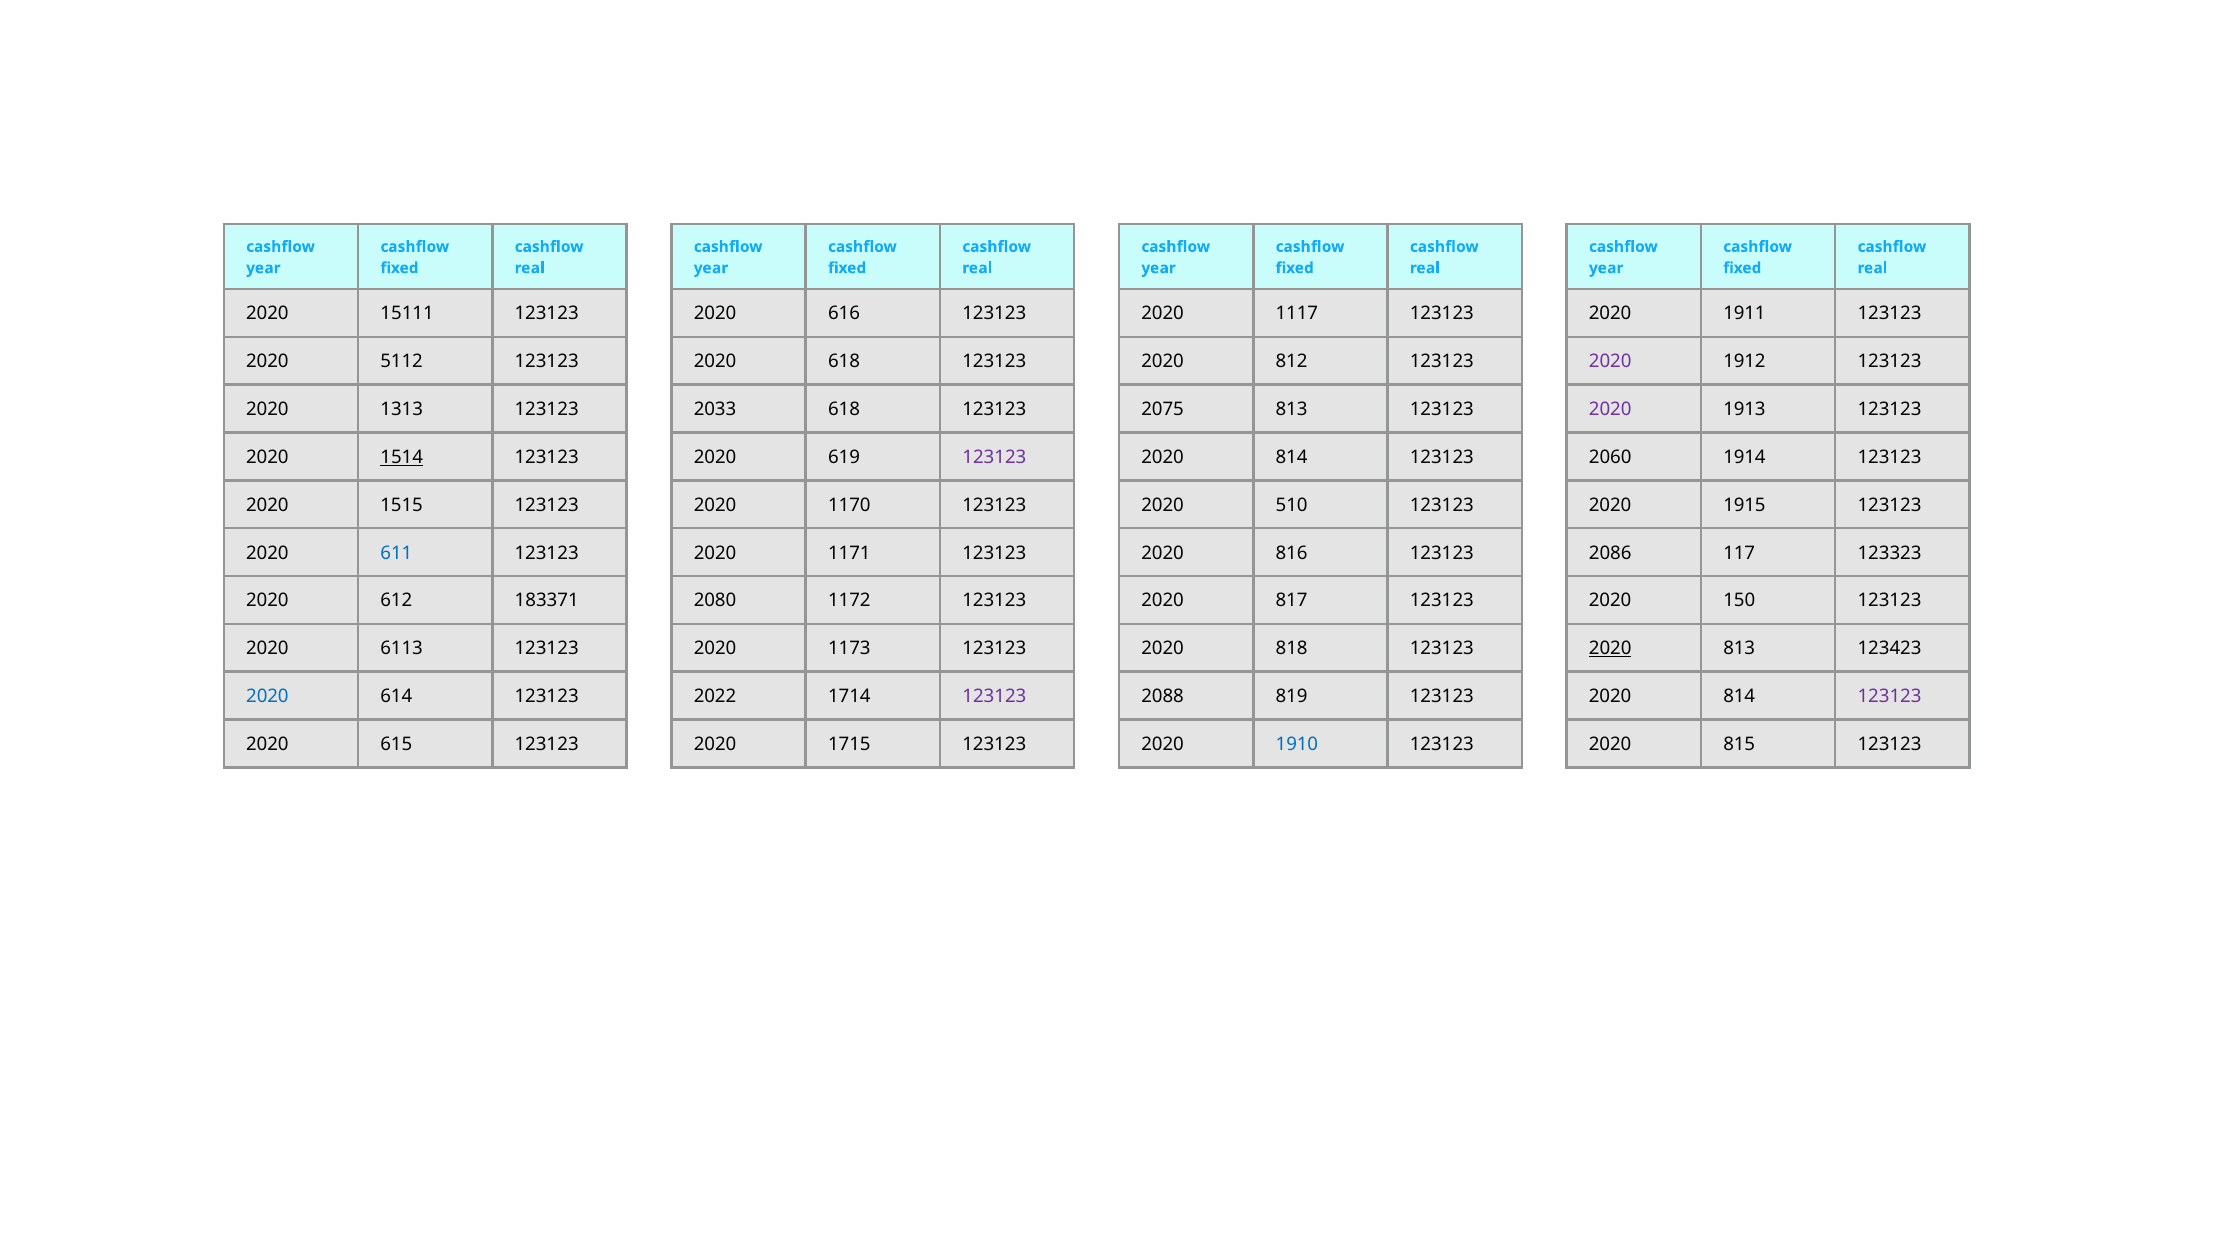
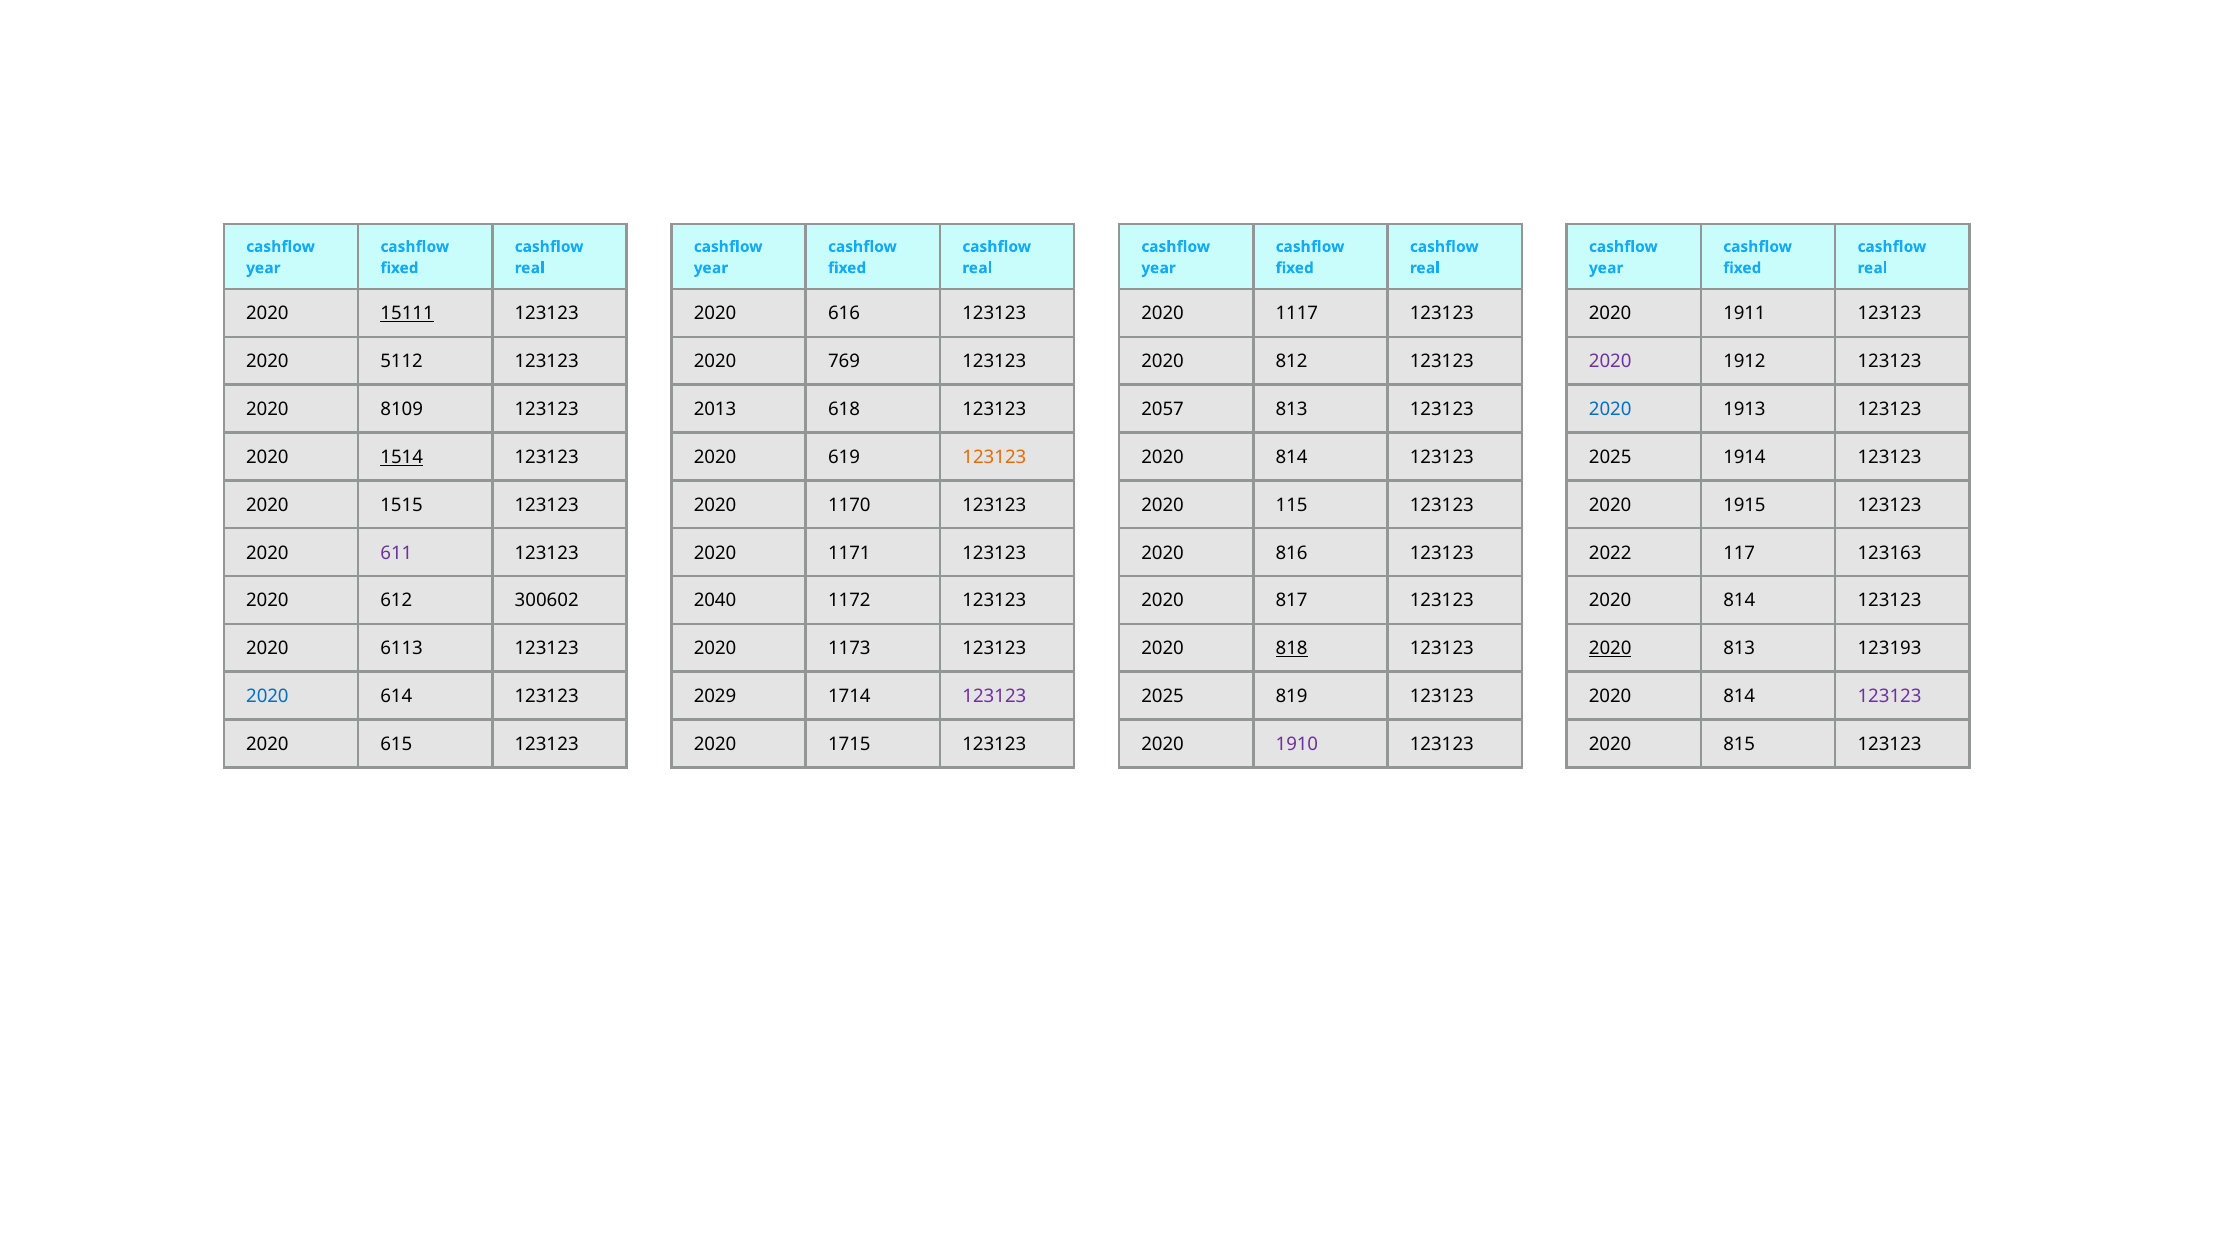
15111 underline: none -> present (407, 314)
2020 618: 618 -> 769 (844, 362)
1313: 1313 -> 8109 (402, 409)
2033: 2033 -> 2013 (715, 409)
2075: 2075 -> 2057 (1163, 409)
2020 colour: purple -> blue (1610, 409)
123123 colour: purple -> orange (994, 457)
2060: 2060 -> 2025 (1610, 457)
510: 510 -> 115 (1292, 505)
611 colour: blue -> purple (396, 553)
2086: 2086 -> 2022 (1610, 553)
123323: 123323 -> 123163 (1890, 553)
183371: 183371 -> 300602 (547, 601)
2080: 2080 -> 2040 (715, 601)
150: 150 -> 814 (1739, 601)
818 underline: none -> present (1292, 649)
123423: 123423 -> 123193 (1890, 649)
2022: 2022 -> 2029 (715, 696)
2088: 2088 -> 2025 (1163, 696)
1910 colour: blue -> purple (1297, 744)
